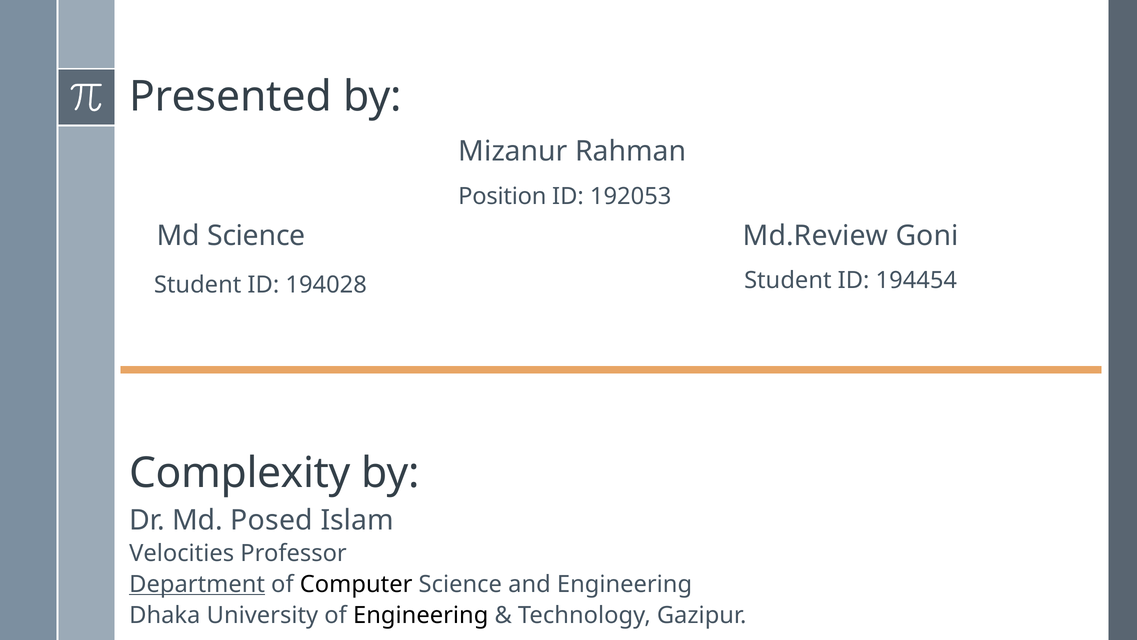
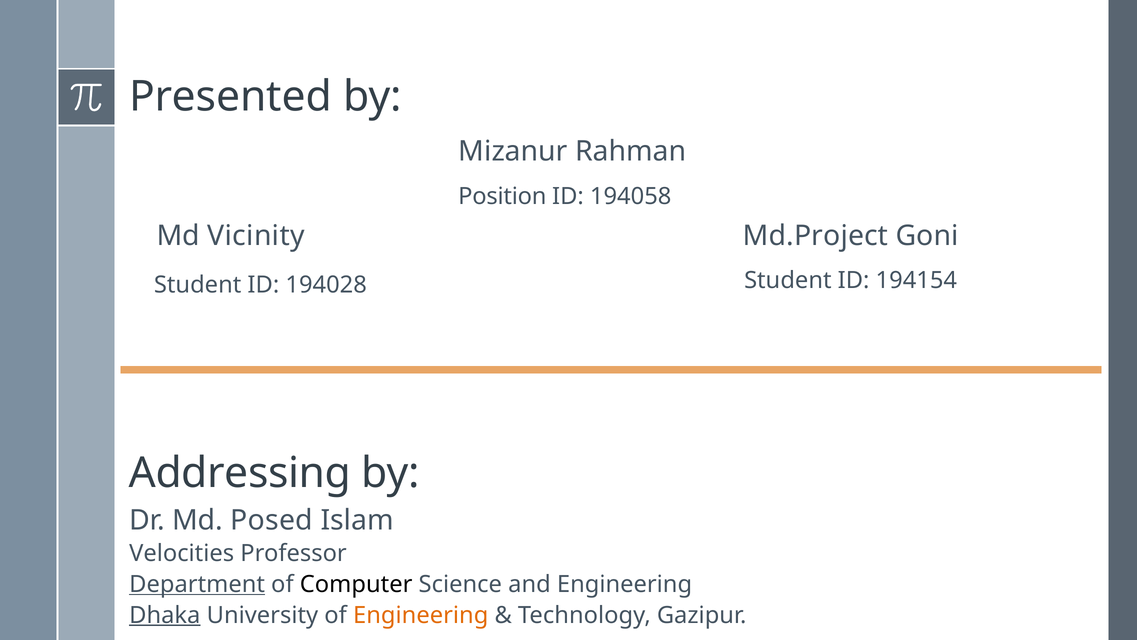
192053: 192053 -> 194058 (631, 196)
Md Science: Science -> Vicinity (256, 236)
Md.Review: Md.Review -> Md.Project (816, 236)
194454: 194454 -> 194154 (916, 281)
Complexity: Complexity -> Addressing (240, 473)
Dhaka underline: none -> present (165, 615)
Engineering colour: black -> orange (421, 615)
